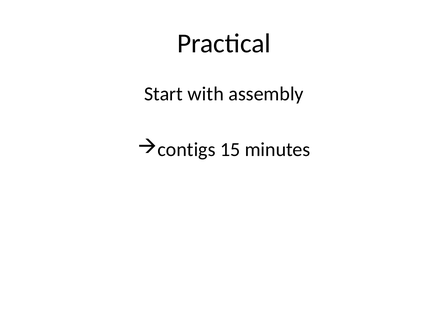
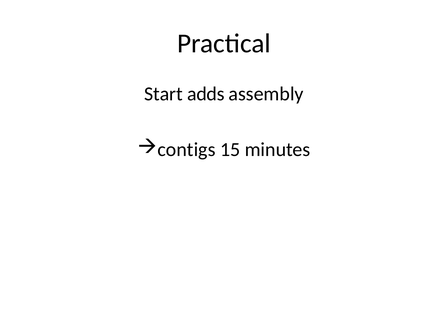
with: with -> adds (206, 94)
